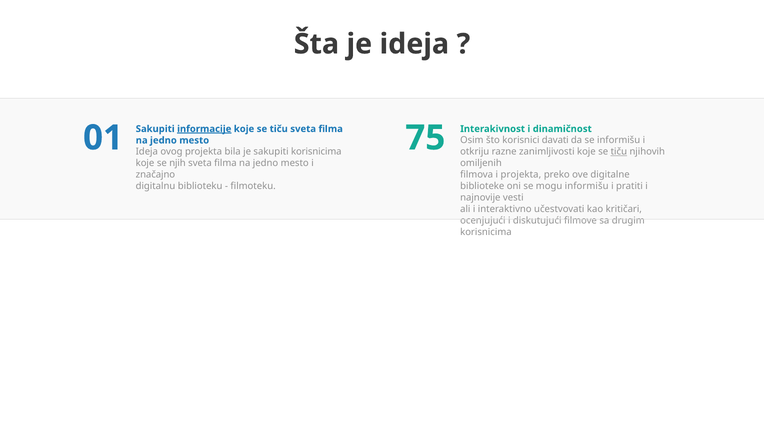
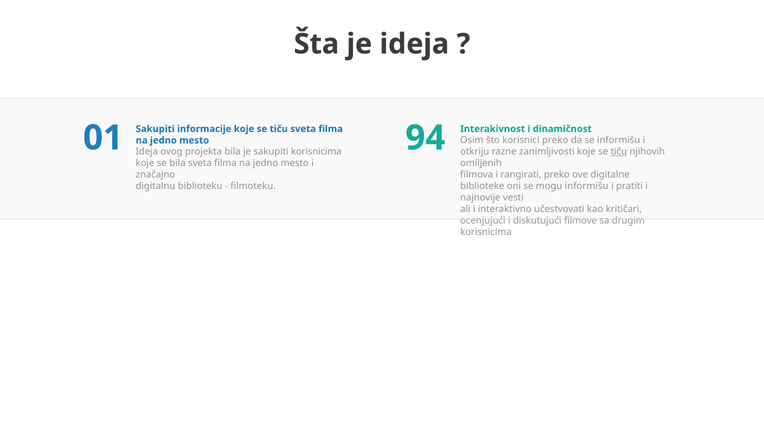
informacije underline: present -> none (204, 129)
75: 75 -> 94 (425, 138)
korisnici davati: davati -> preko (555, 140)
se njih: njih -> bila (177, 163)
i projekta: projekta -> rangirati (521, 175)
